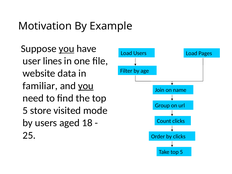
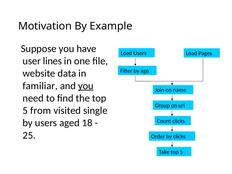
you underline: present -> none (67, 49)
store: store -> from (41, 111)
mode: mode -> single (95, 111)
